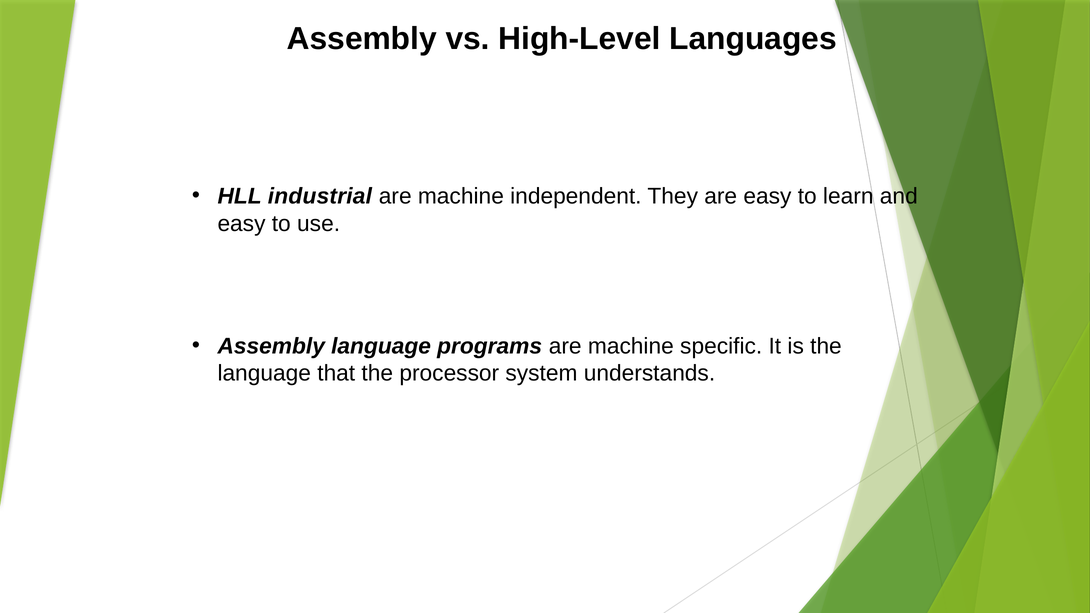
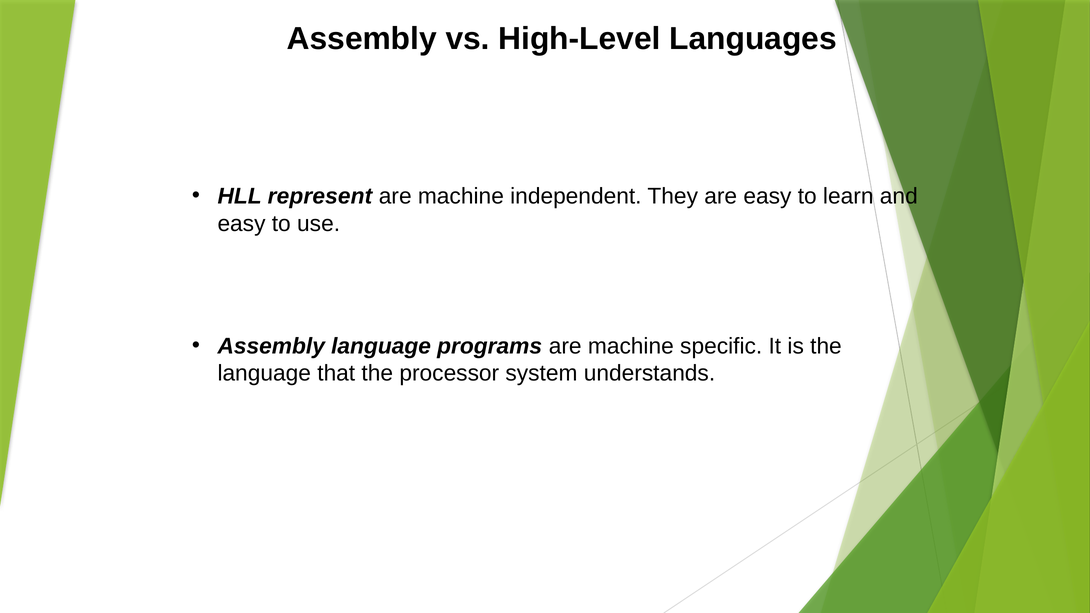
industrial: industrial -> represent (320, 196)
